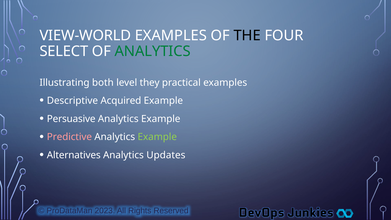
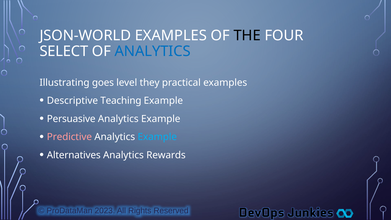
VIEW-WORLD: VIEW-WORLD -> JSON-WORLD (85, 36)
ANALYTICS colour: green -> blue (153, 51)
both: both -> goes (103, 83)
Acquired: Acquired -> Teaching (121, 101)
Example colour: light green -> light blue (157, 137)
Updates: Updates -> Rewards (166, 155)
